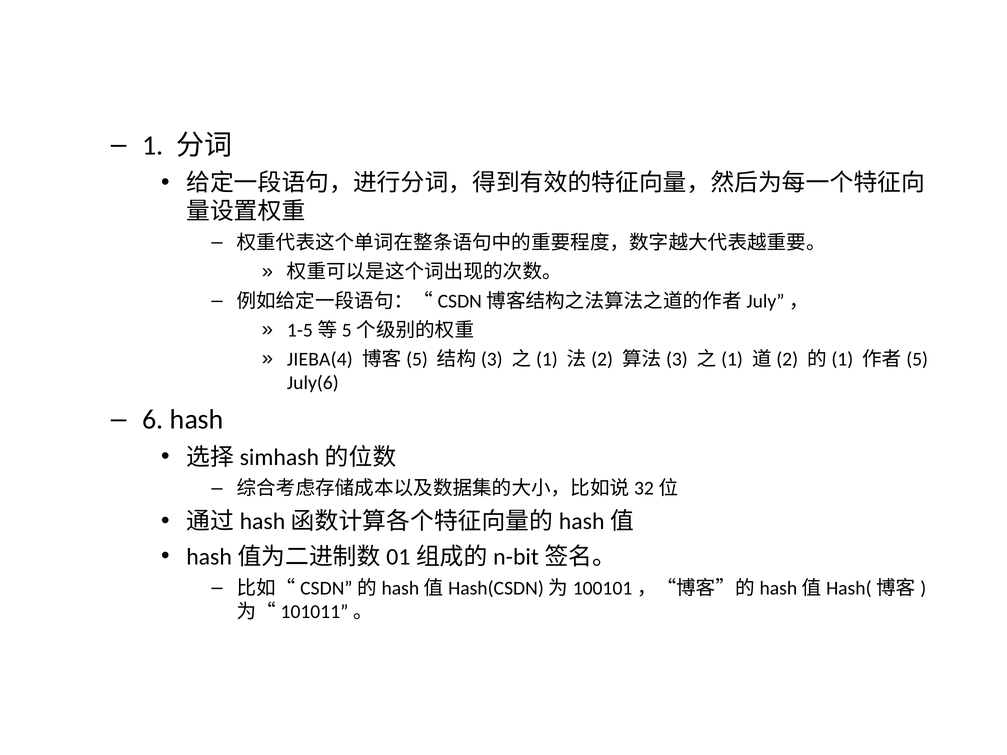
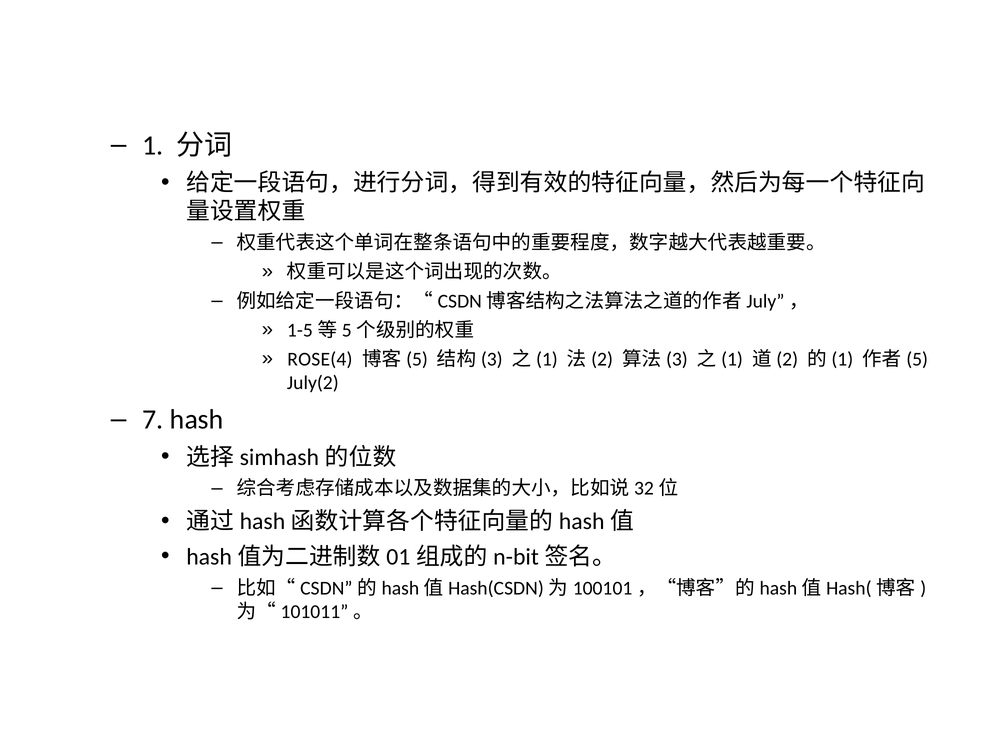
JIEBA(4: JIEBA(4 -> ROSE(4 (320, 359)
July(6: July(6 -> July(2 (313, 383)
6: 6 -> 7 (153, 420)
